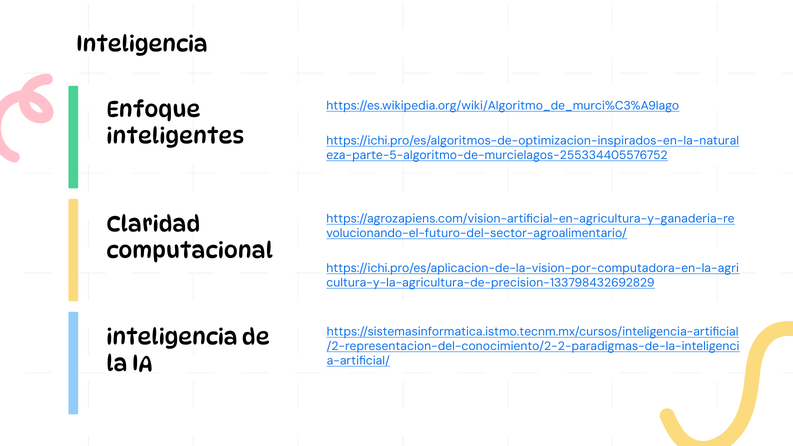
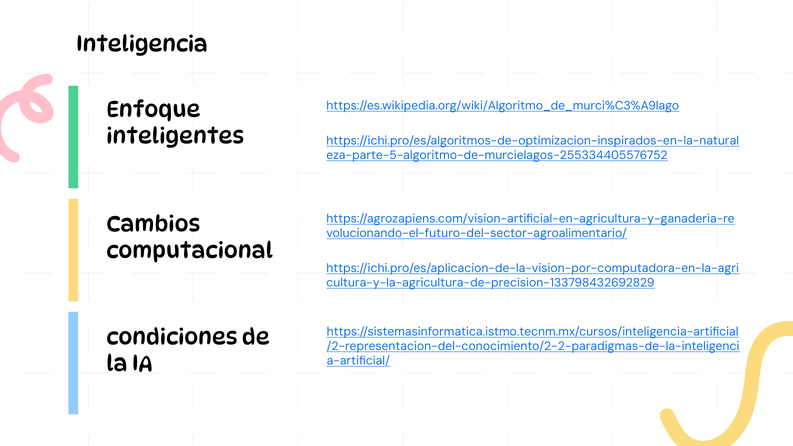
Claridad: Claridad -> Cambios (153, 225)
inteligencia: inteligencia -> condiciones (172, 338)
